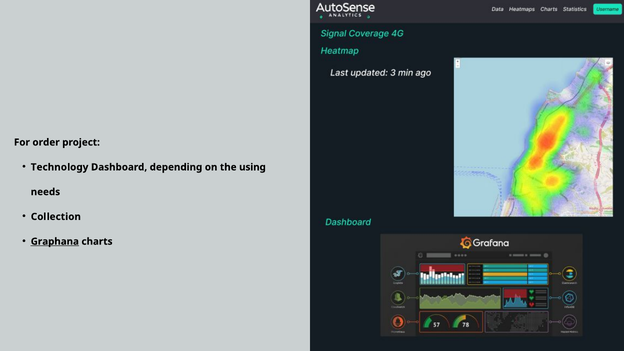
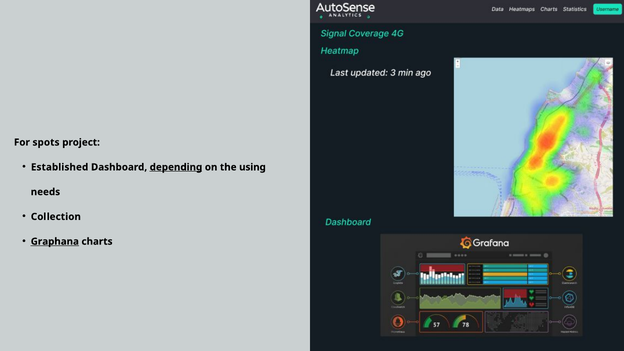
order: order -> spots (46, 142)
Technology: Technology -> Established (60, 167)
depending underline: none -> present (176, 167)
